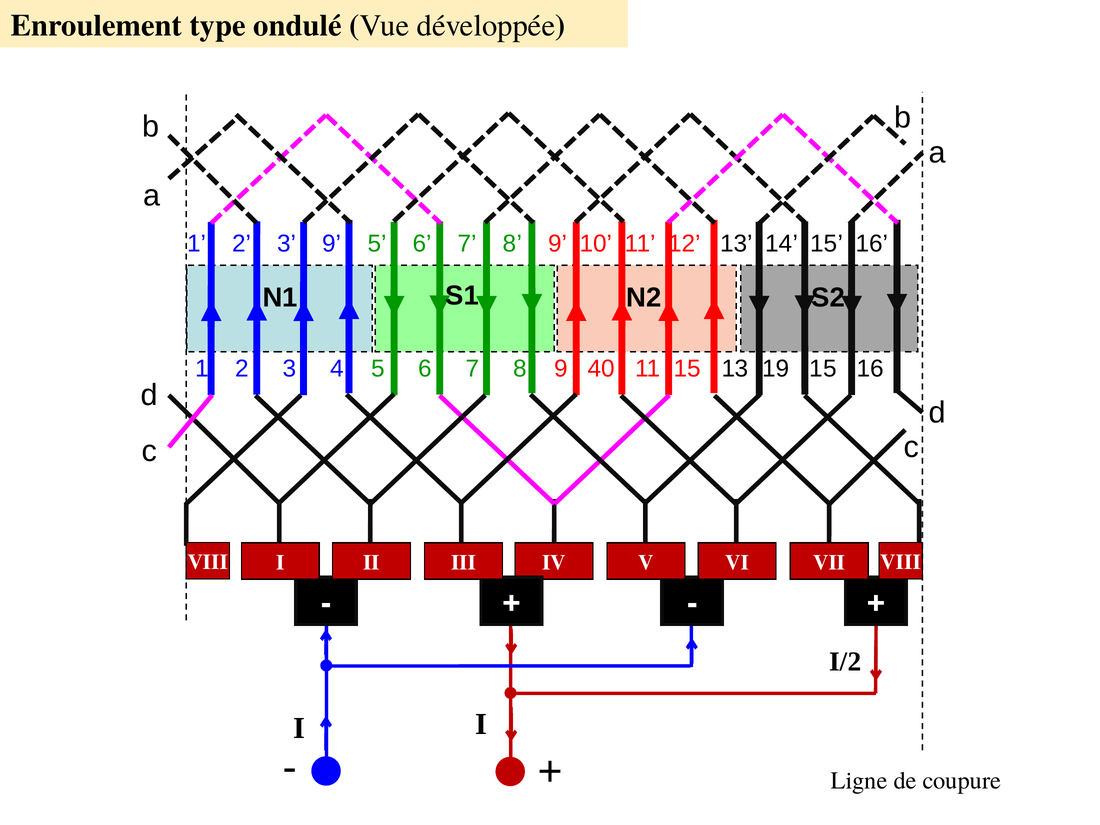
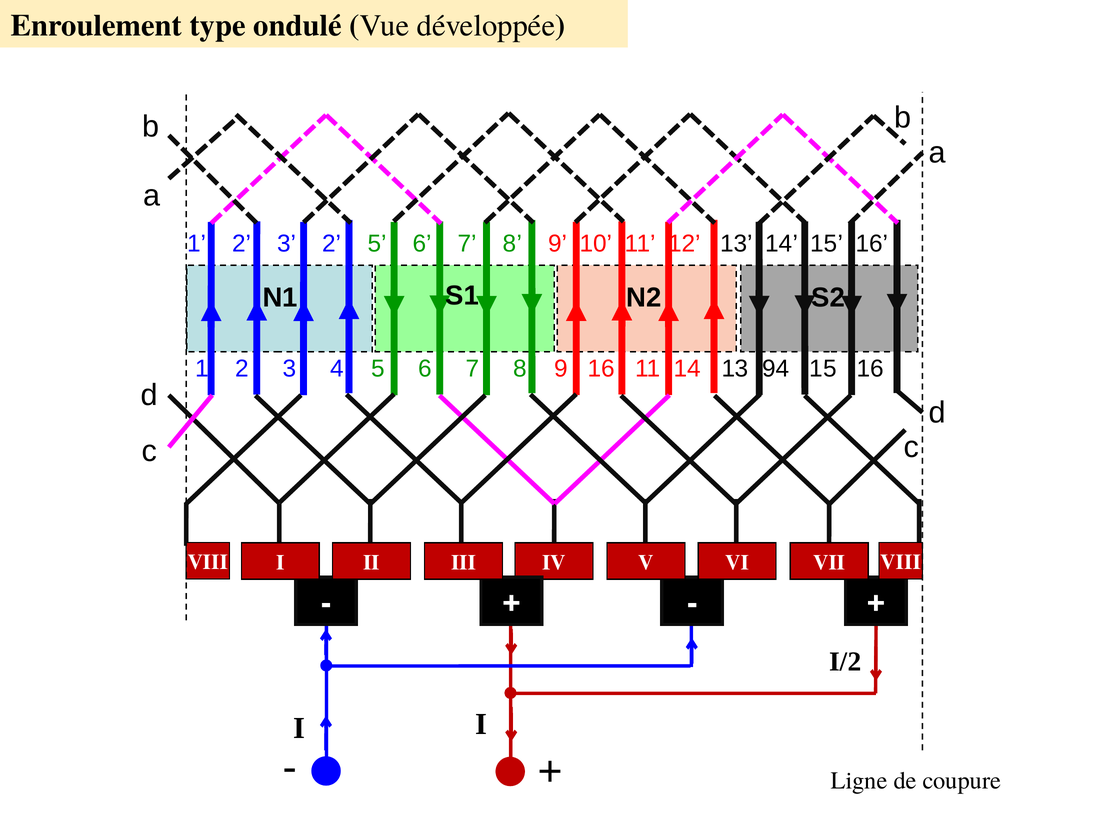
3 9: 9 -> 2 (332, 244)
9 40: 40 -> 16 (601, 369)
11 15: 15 -> 14 (687, 369)
19: 19 -> 94 (776, 369)
